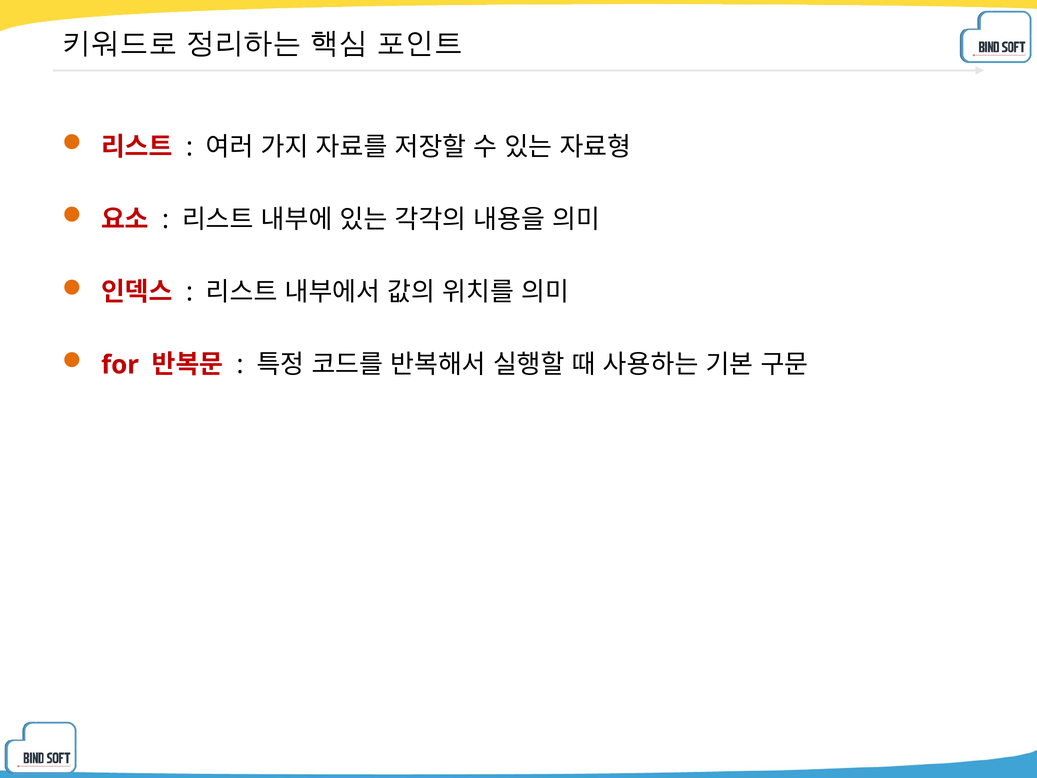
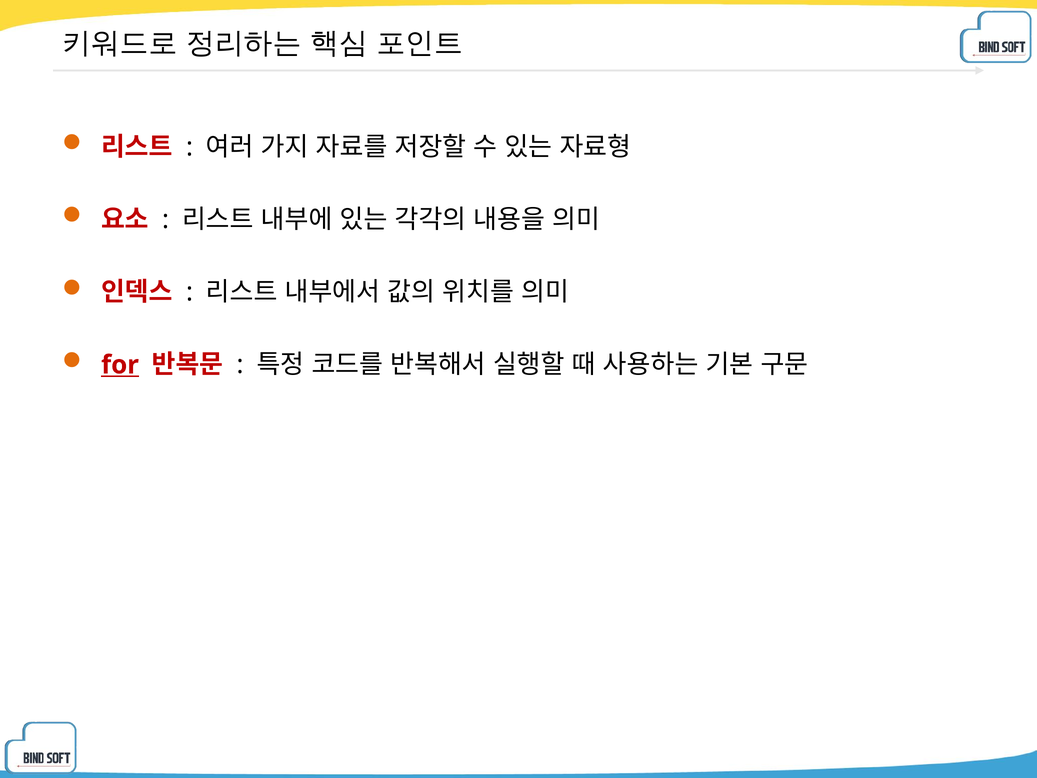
for underline: none -> present (120, 365)
